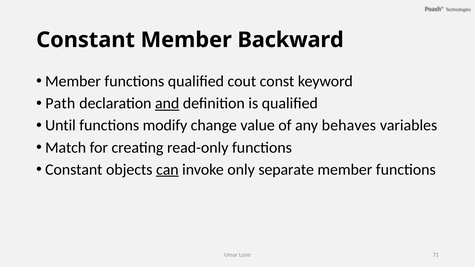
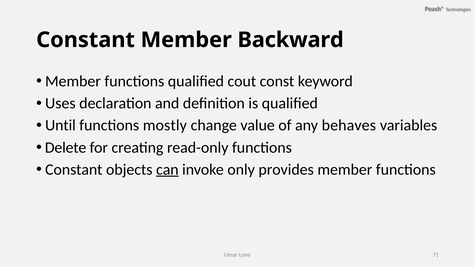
Path: Path -> Uses (60, 103)
and underline: present -> none (167, 103)
modify: modify -> mostly (165, 125)
Match: Match -> Delete (66, 148)
separate: separate -> provides (286, 170)
